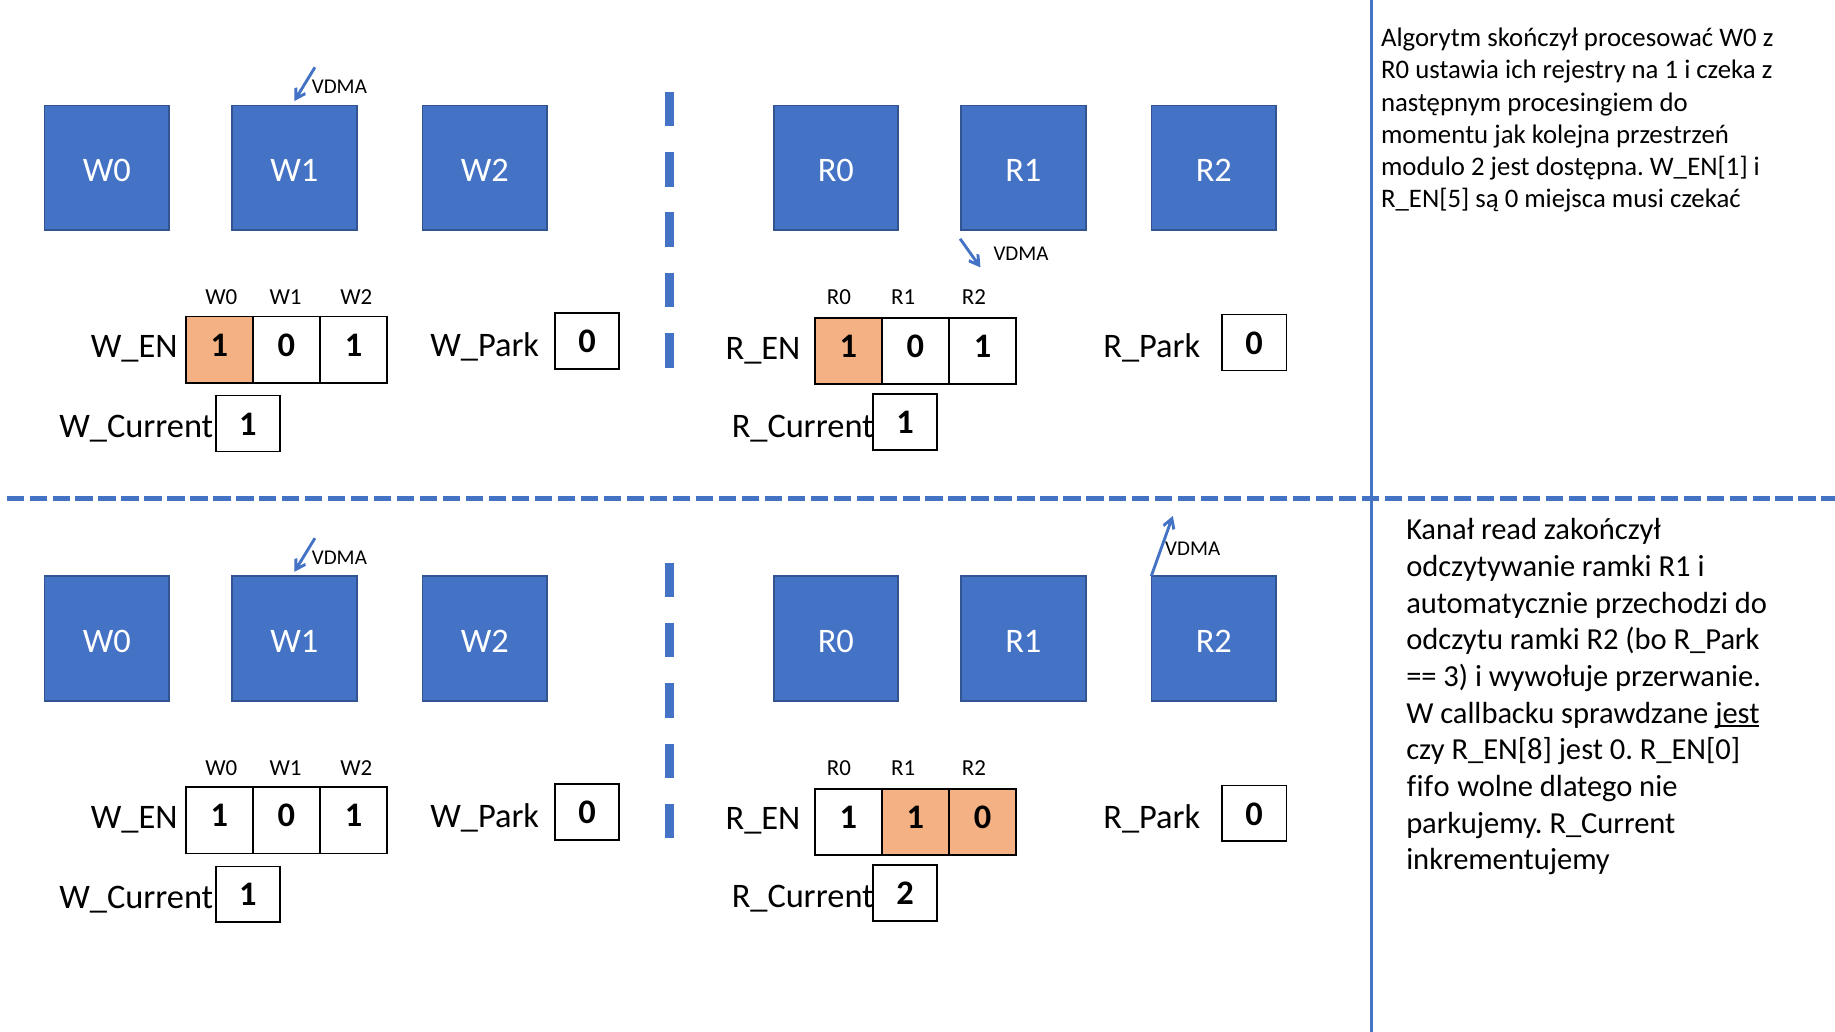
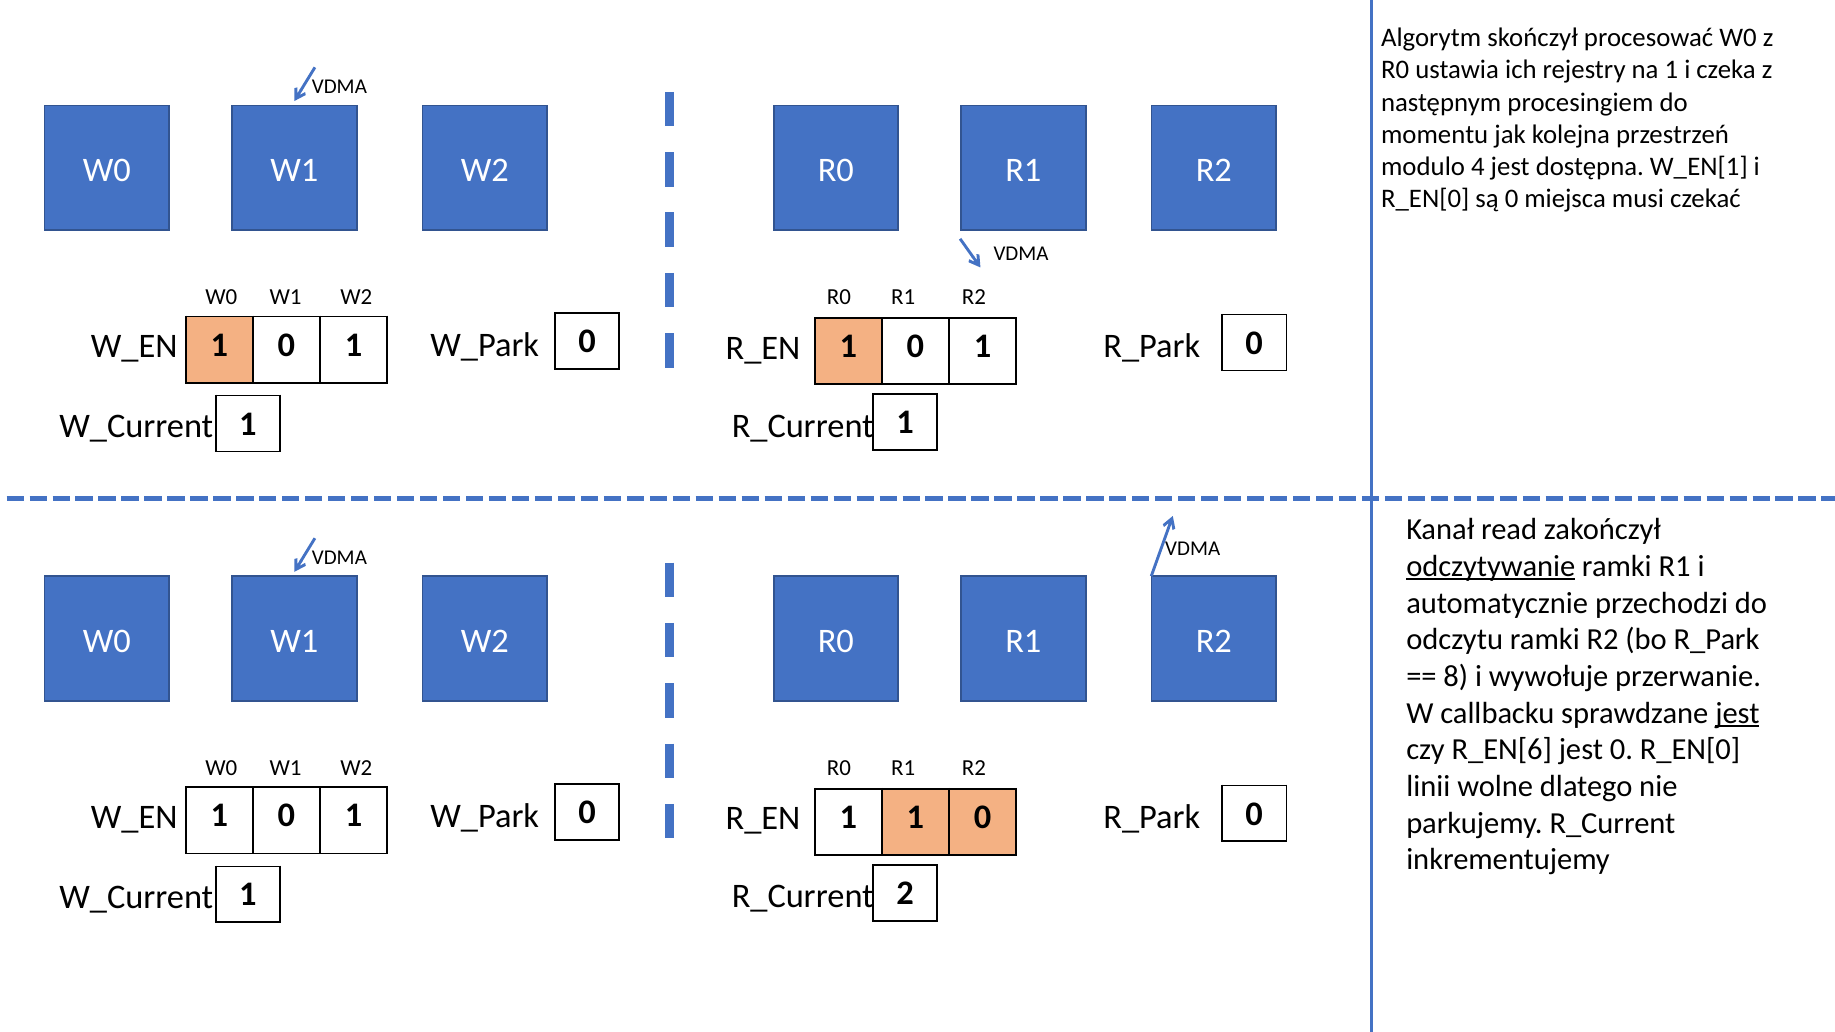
modulo 2: 2 -> 4 (1478, 167)
R_EN[5: R_EN[5 -> R_EN[0 (1425, 199)
odczytywanie underline: none -> present (1491, 566)
3: 3 -> 8 (1456, 676)
R_EN[8: R_EN[8 -> R_EN[6 (1502, 750)
fifo: fifo -> linii (1428, 786)
